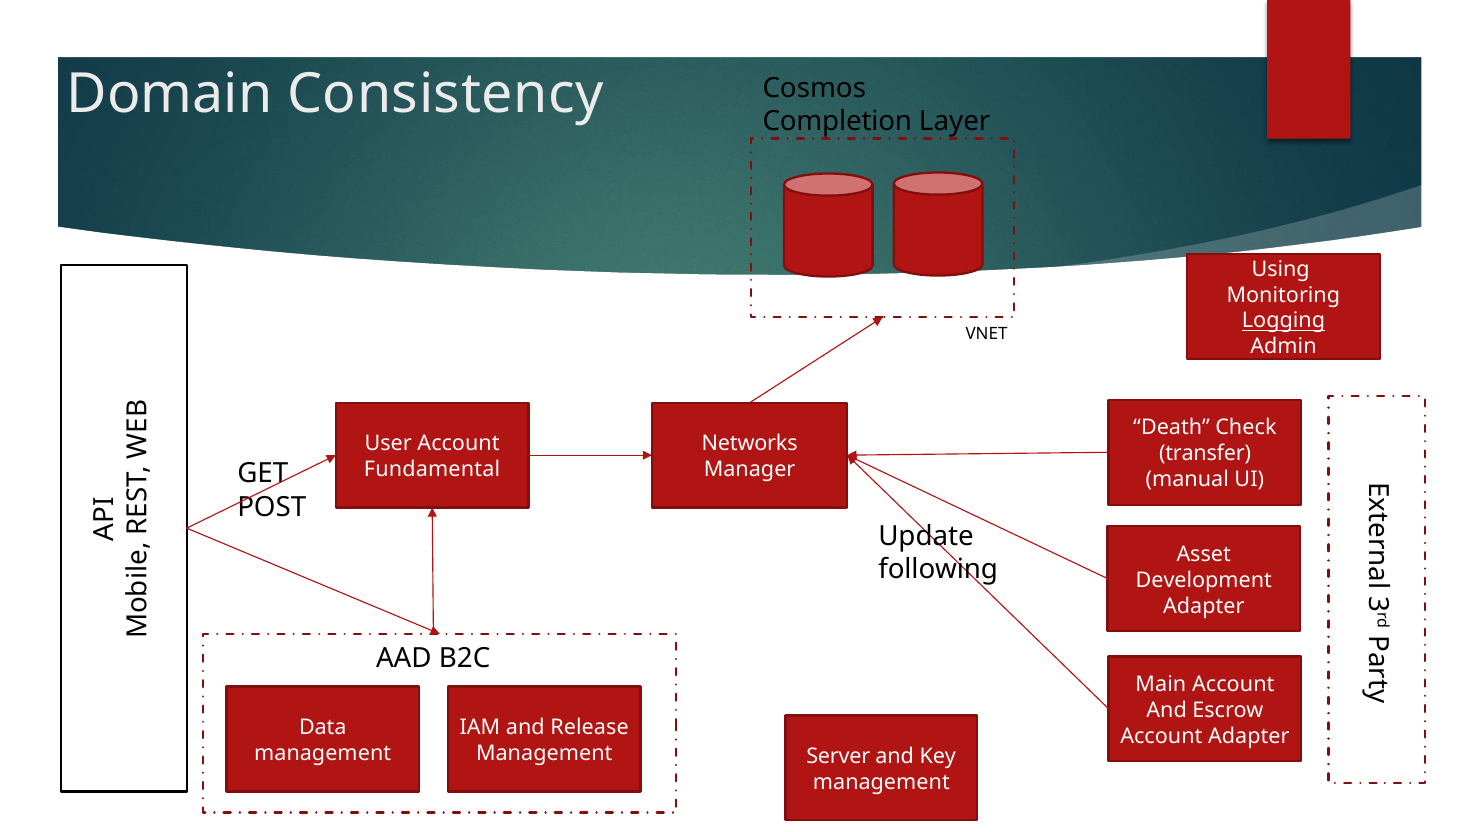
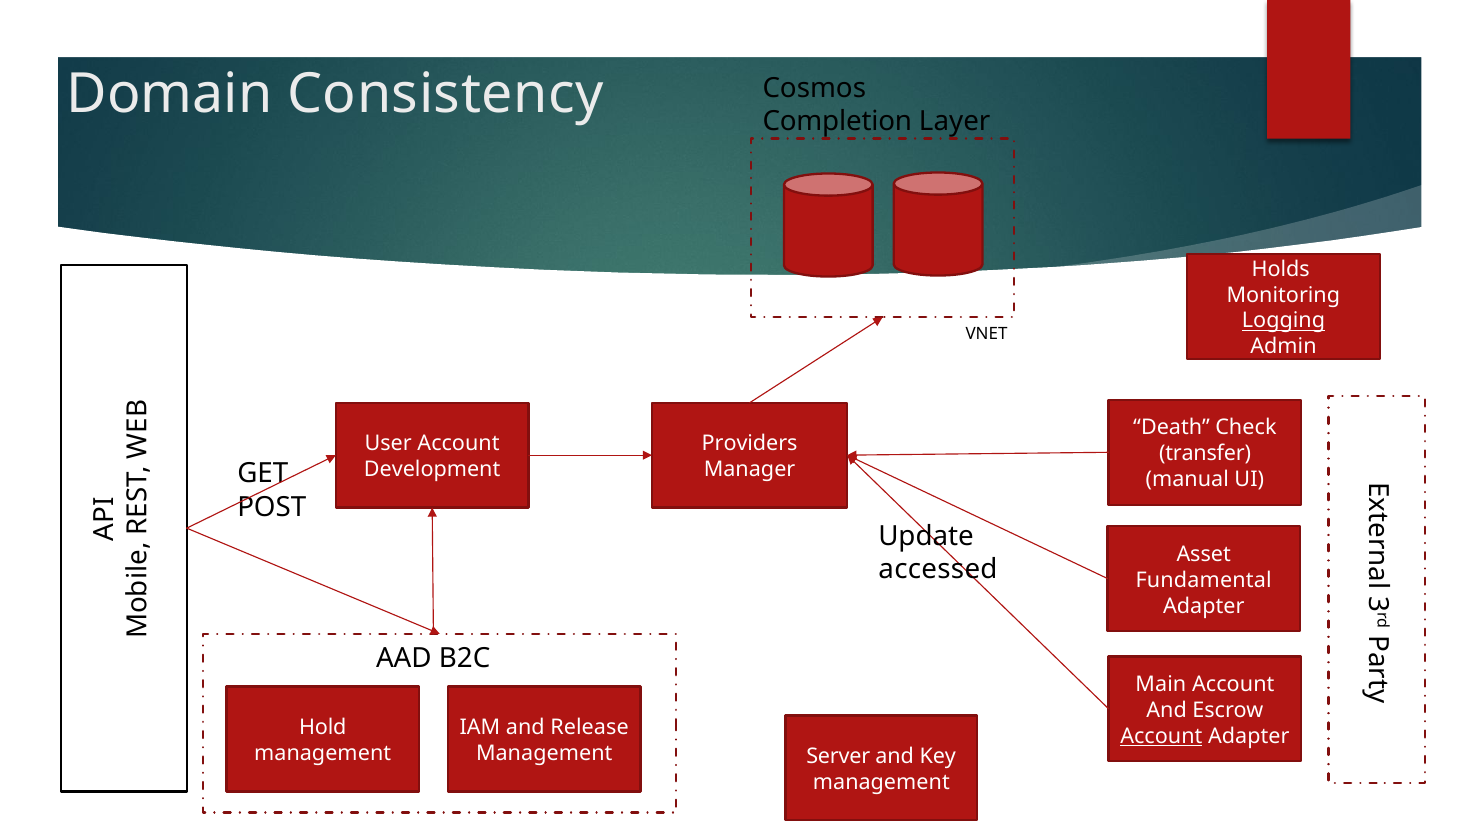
Using: Using -> Holds (1281, 269)
Networks: Networks -> Providers (750, 444)
Fundamental: Fundamental -> Development (432, 470)
following: following -> accessed (938, 570)
Development: Development -> Fundamental (1204, 580)
Data: Data -> Hold (323, 728)
Account underline: none -> present (1161, 737)
